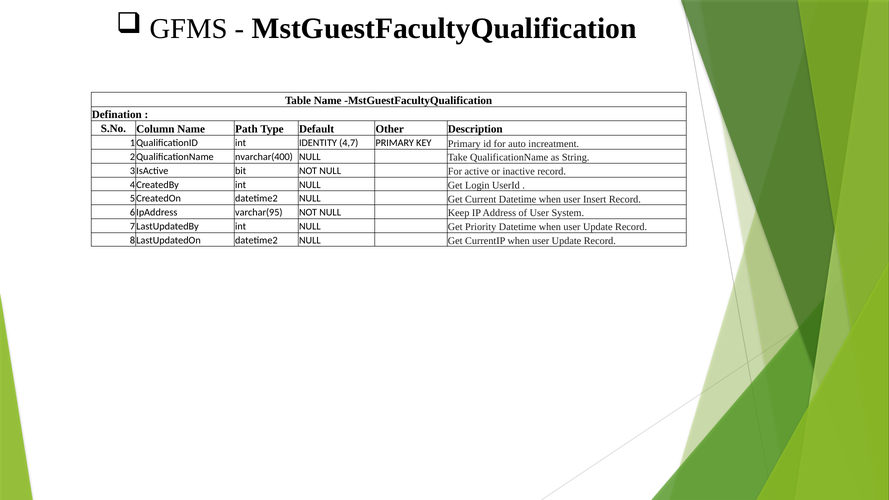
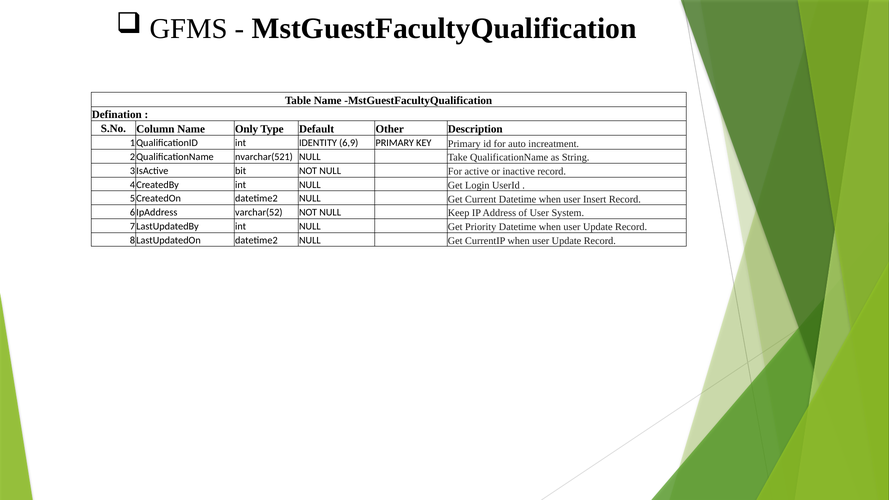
Path: Path -> Only (247, 129)
4,7: 4,7 -> 6,9 (349, 143)
nvarchar(400: nvarchar(400 -> nvarchar(521 (264, 157)
varchar(95: varchar(95 -> varchar(52 (259, 213)
